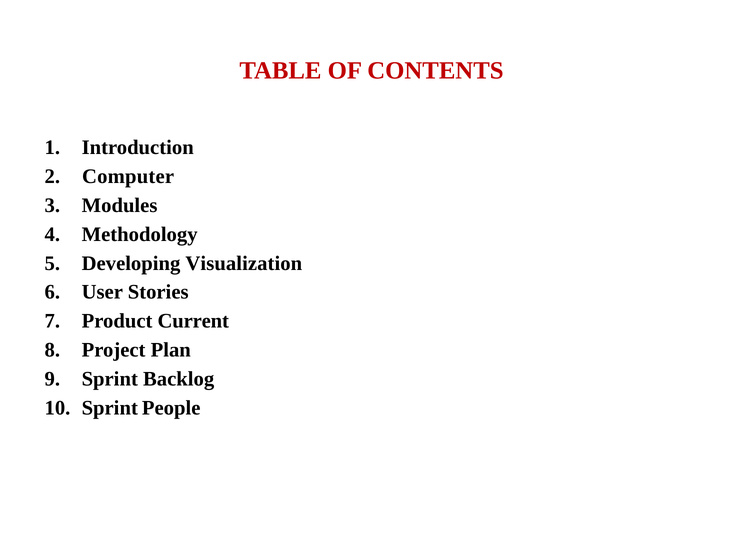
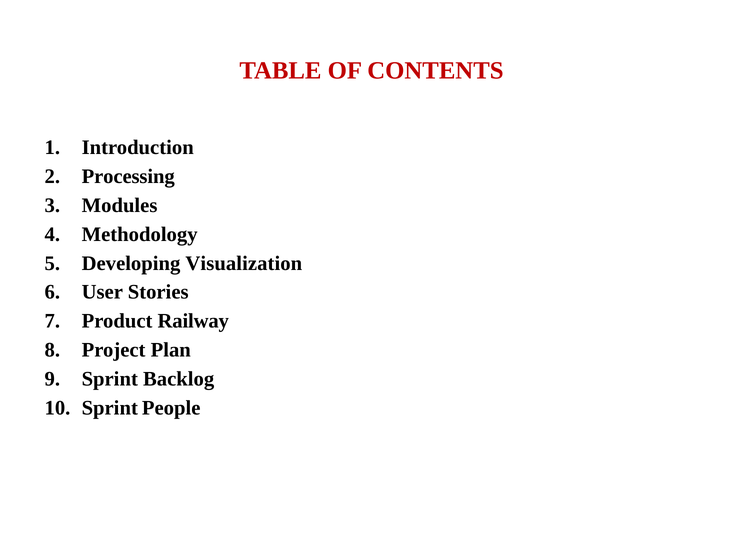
Computer: Computer -> Processing (128, 177)
Current: Current -> Railway (193, 321)
